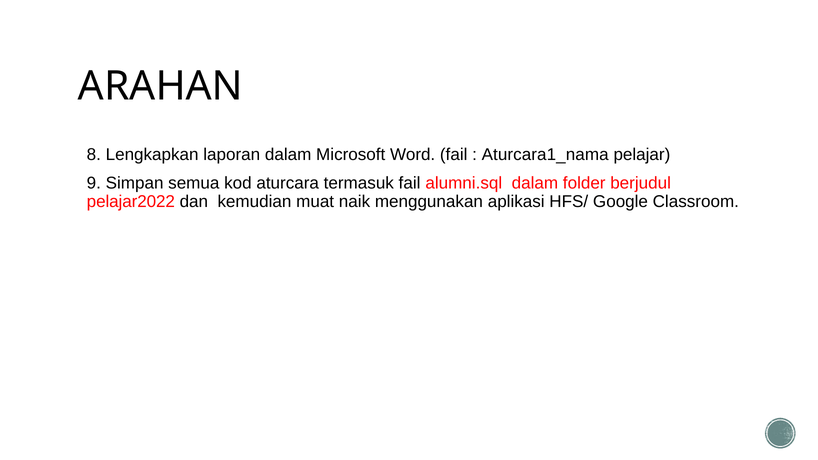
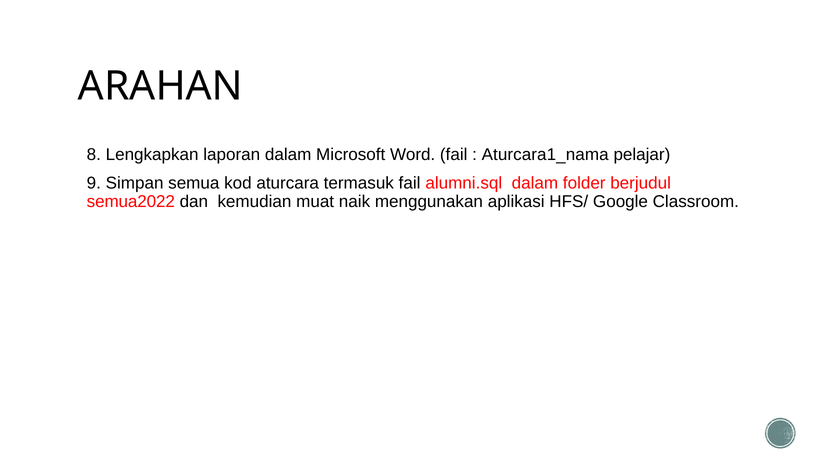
pelajar2022: pelajar2022 -> semua2022 (131, 202)
